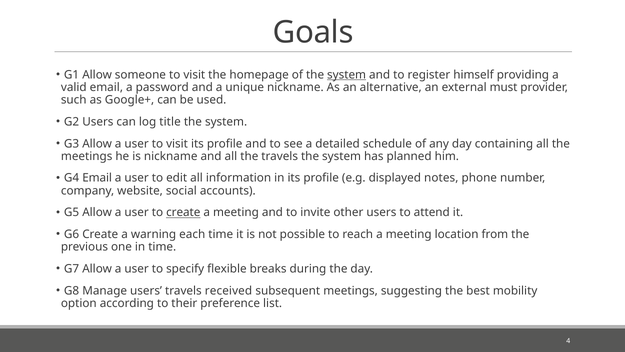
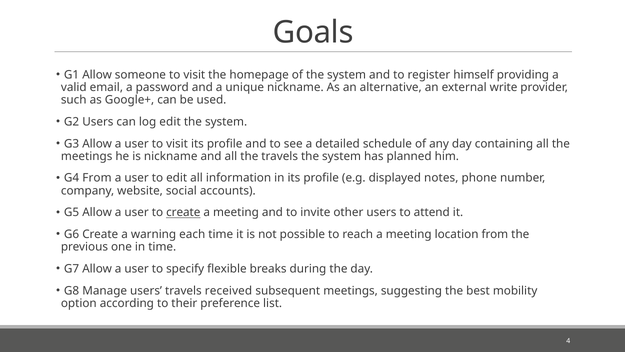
system underline: present -> none (347, 75)
must: must -> write (504, 87)
log title: title -> edit (170, 122)
G4 Email: Email -> From (97, 178)
